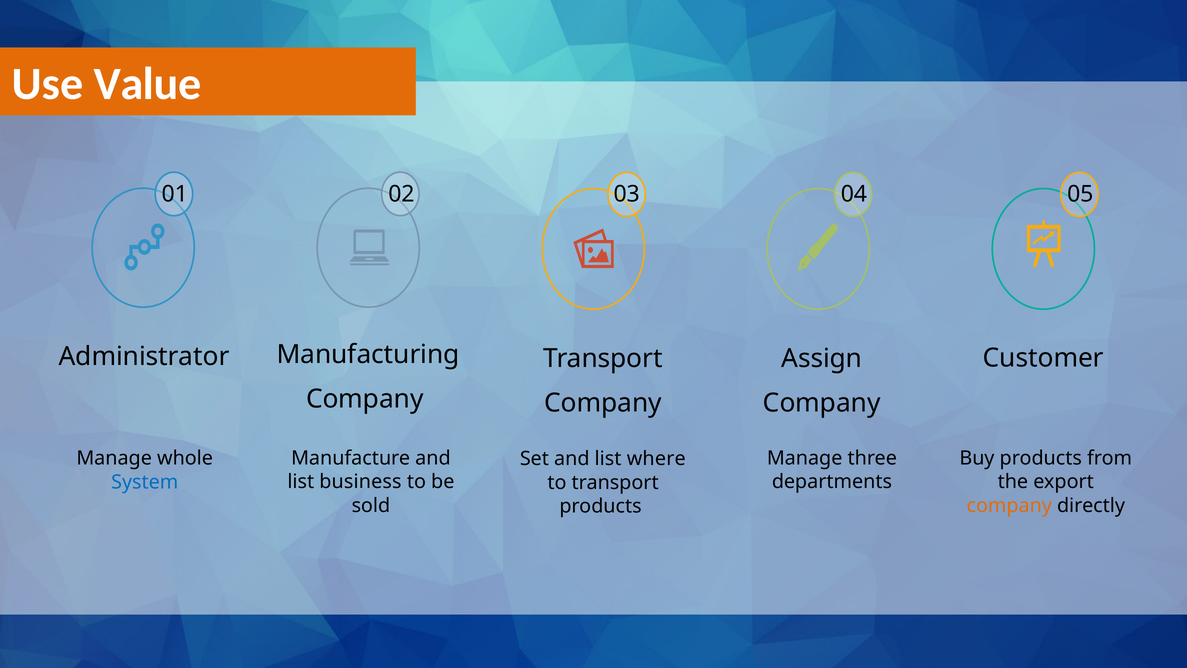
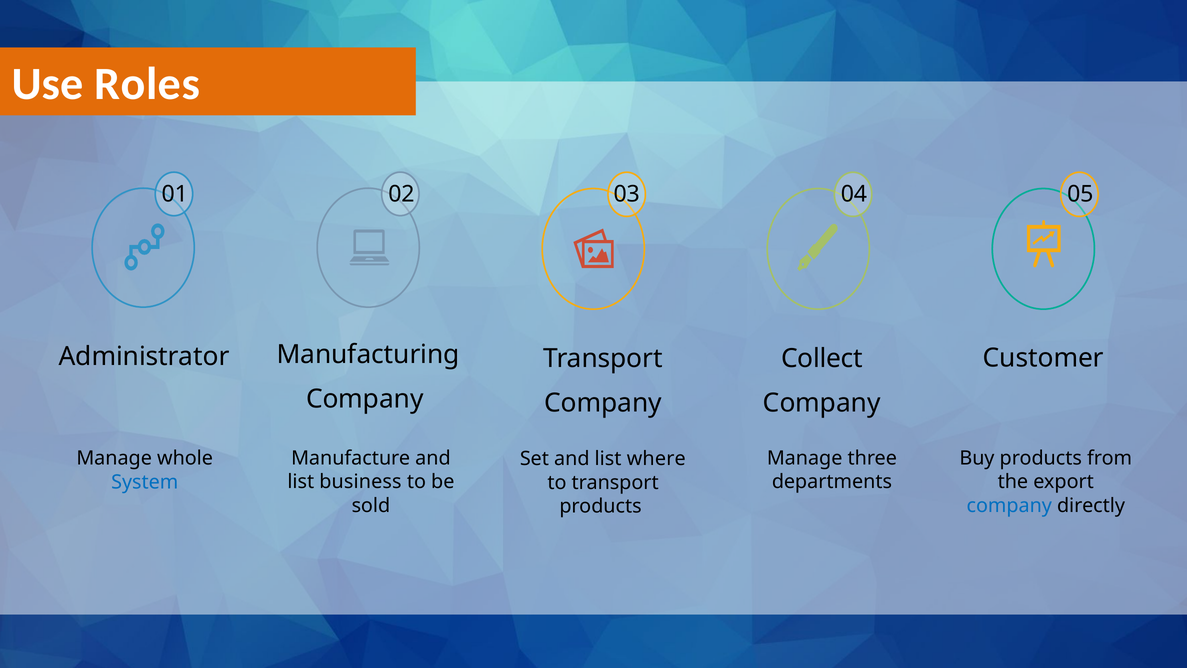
Value: Value -> Roles (147, 84)
Assign: Assign -> Collect (822, 359)
company colour: orange -> blue (1009, 505)
